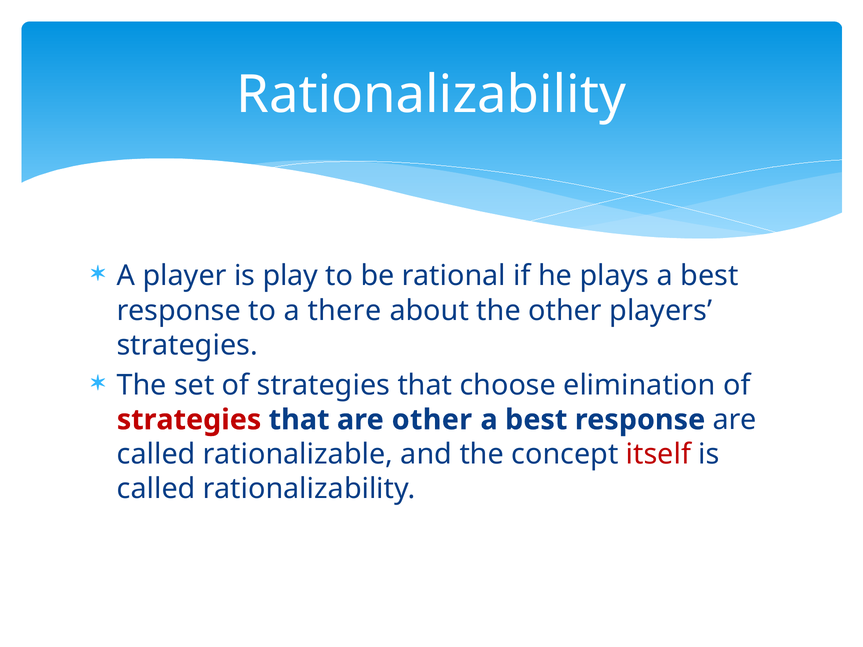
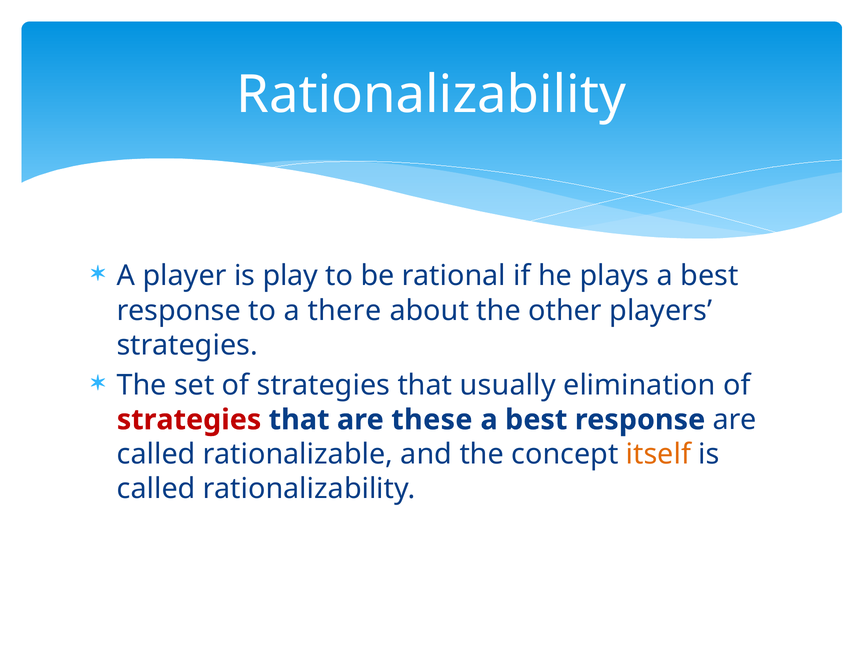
choose: choose -> usually (508, 385)
are other: other -> these (432, 420)
itself colour: red -> orange (658, 454)
